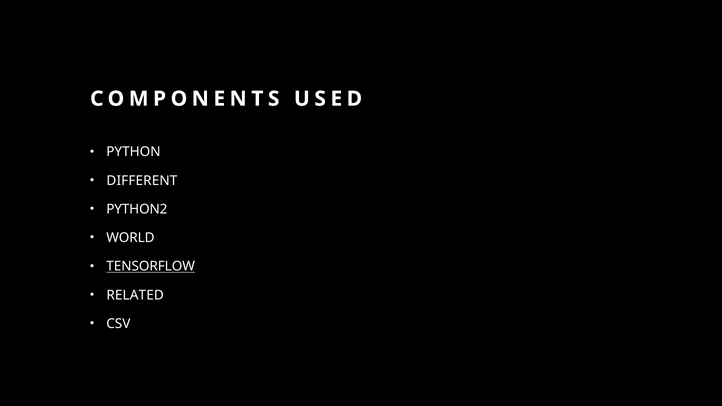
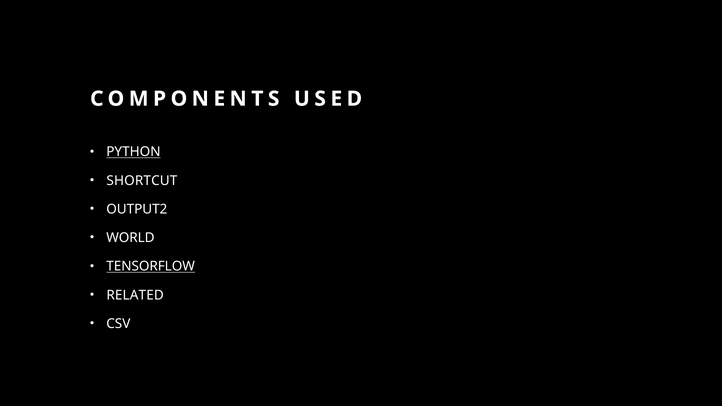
PYTHON underline: none -> present (133, 152)
DIFFERENT: DIFFERENT -> SHORTCUT (142, 181)
PYTHON2: PYTHON2 -> OUTPUT2 (137, 209)
